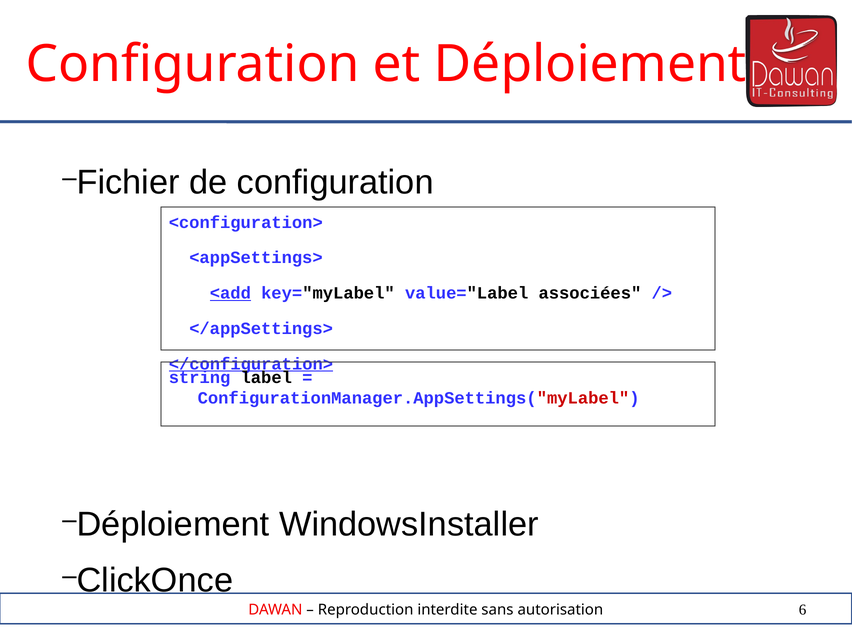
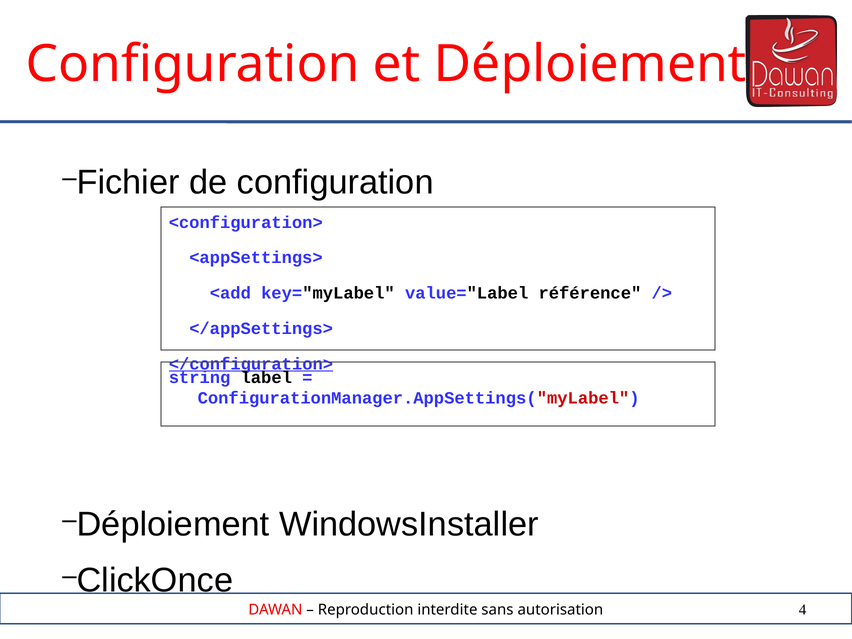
<add underline: present -> none (230, 293)
associées: associées -> référence (590, 293)
6: 6 -> 4 (803, 609)
